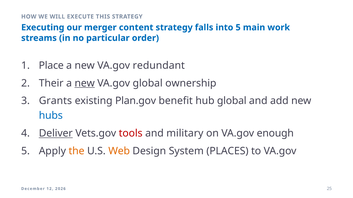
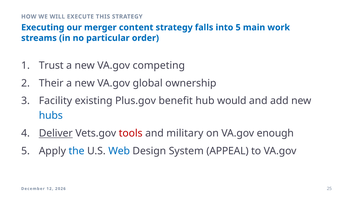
Place: Place -> Trust (51, 66)
redundant: redundant -> competing (159, 66)
new underline: present -> none (85, 83)
Grants: Grants -> Facility (55, 101)
Plan.gov: Plan.gov -> Plus.gov (136, 101)
hub global: global -> would (232, 101)
the colour: orange -> blue (77, 151)
Web colour: orange -> blue (119, 151)
PLACES: PLACES -> APPEAL (227, 151)
